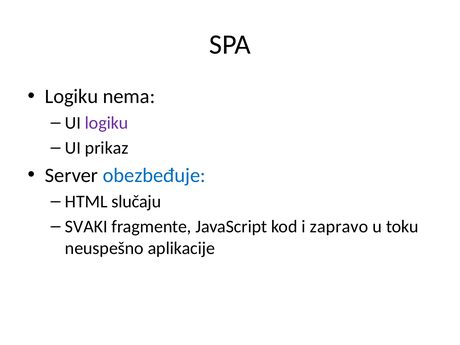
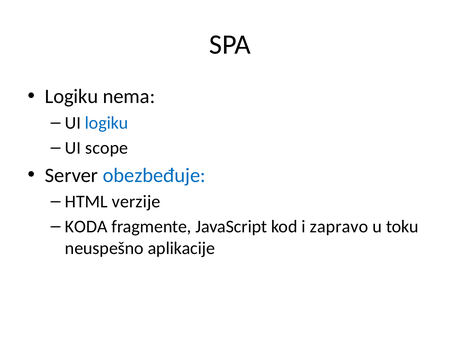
logiku colour: purple -> blue (107, 123)
prikaz: prikaz -> scope (107, 148)
slučaju: slučaju -> verzije (136, 202)
SVAKI: SVAKI -> KODA (86, 227)
